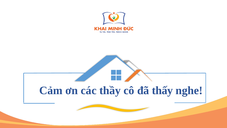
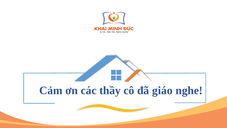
thấy: thấy -> giáo (162, 90)
